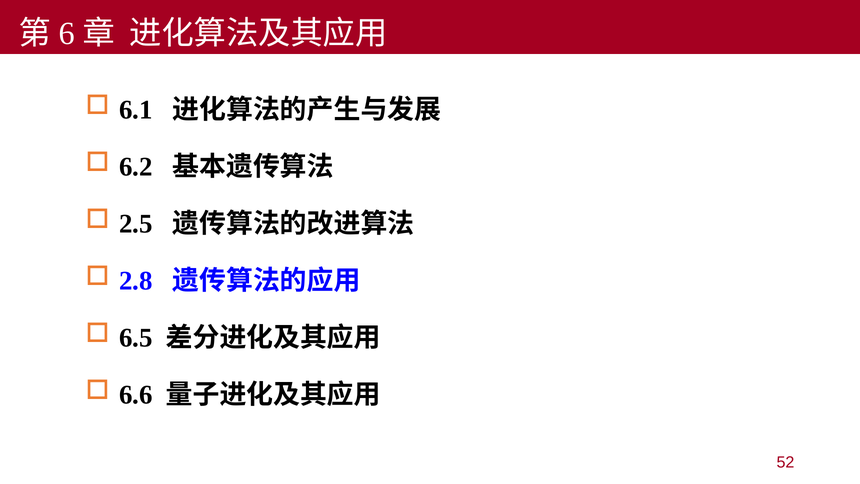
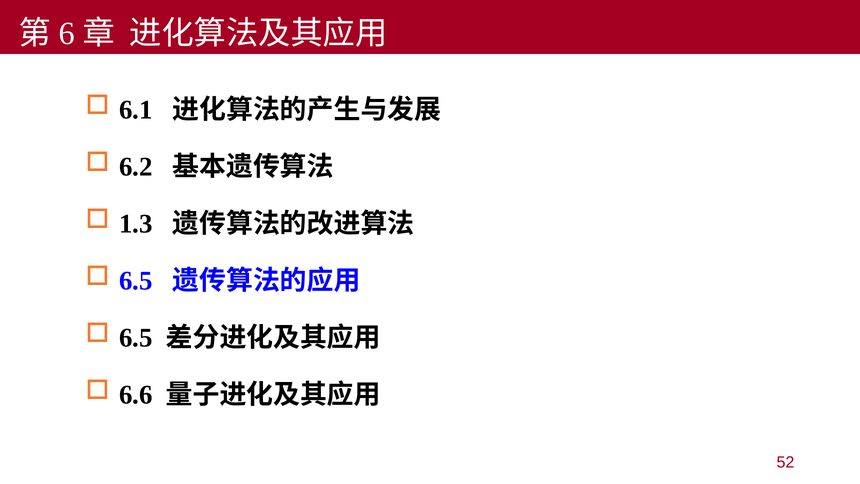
2.5: 2.5 -> 1.3 (136, 224)
2.8: 2.8 -> 6.5 (136, 281)
